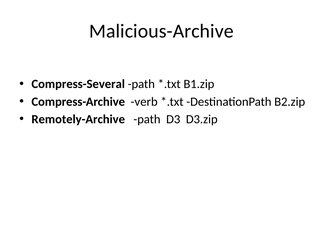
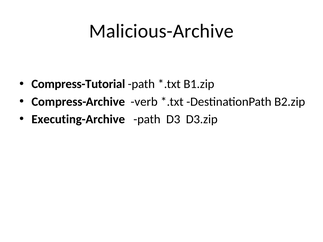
Compress-Several: Compress-Several -> Compress-Tutorial (78, 84)
Remotely-Archive: Remotely-Archive -> Executing-Archive (78, 119)
